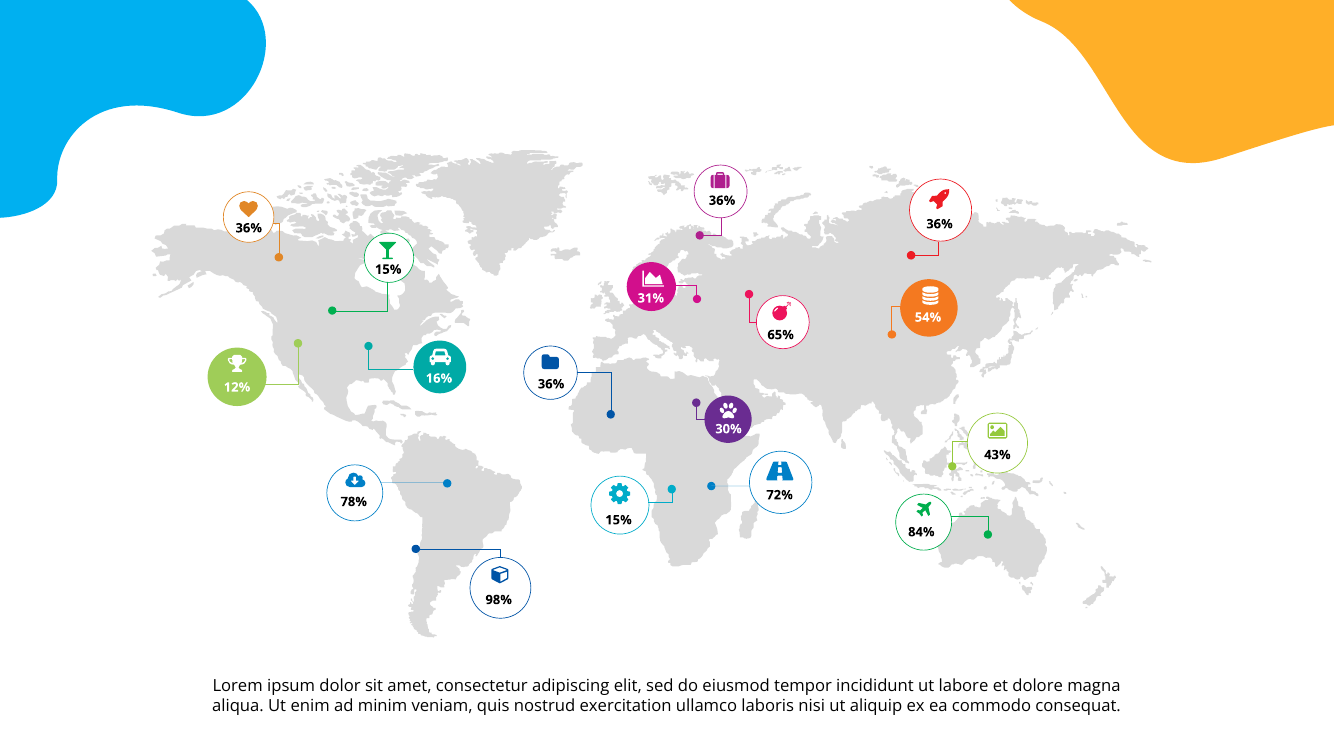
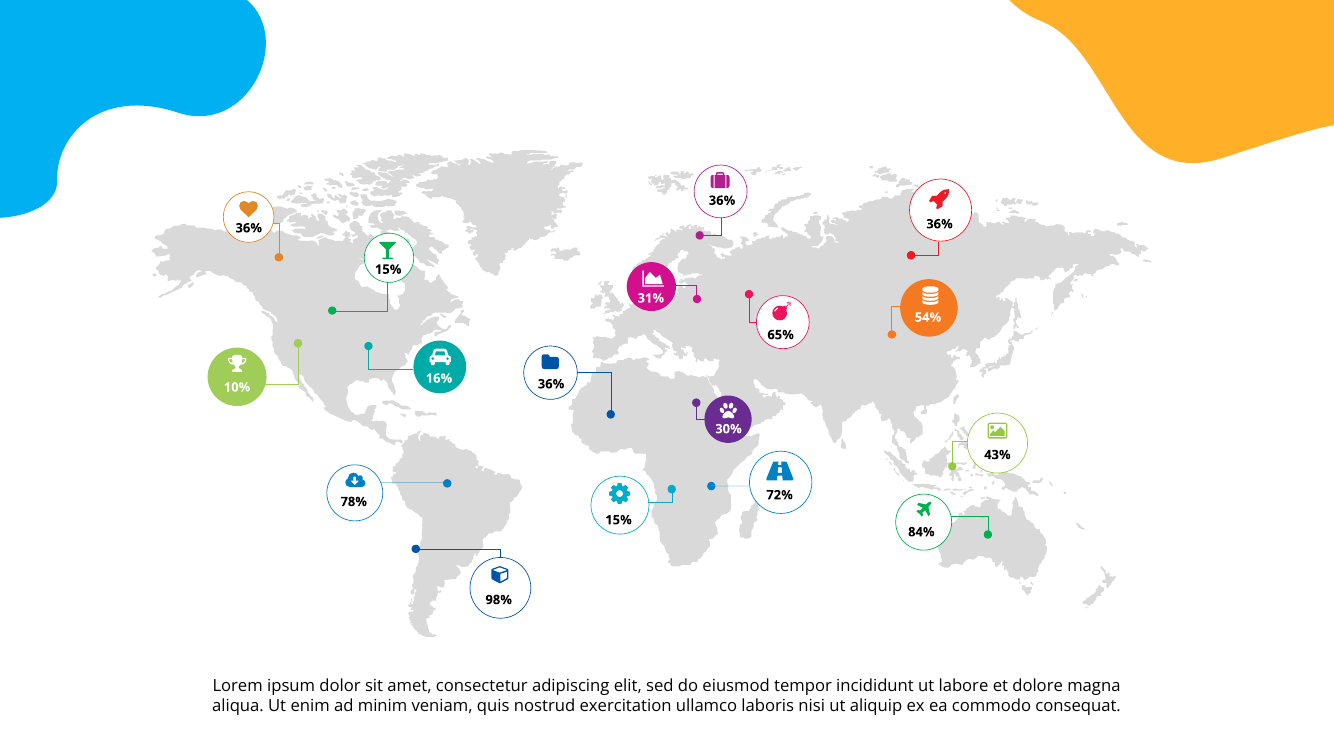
12%: 12% -> 10% (237, 387)
